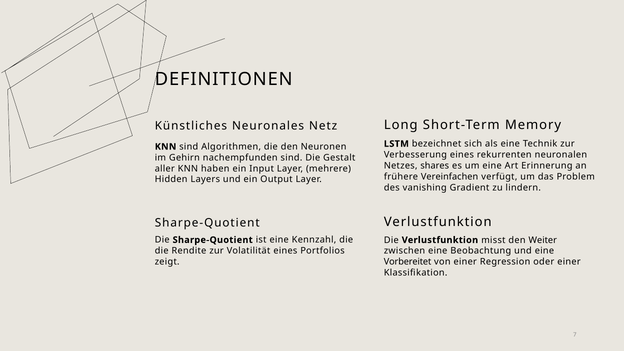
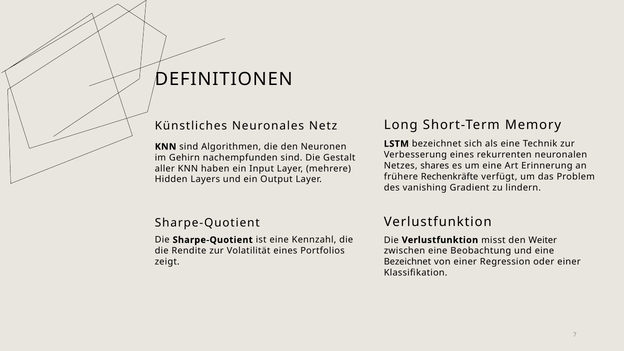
Vereinfachen: Vereinfachen -> Rechenkräfte (450, 177)
Vorbereitet: Vorbereitet -> Bezeichnet (407, 262)
